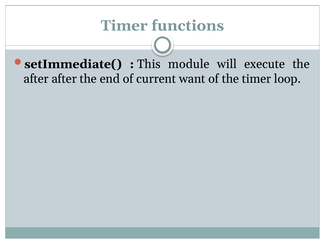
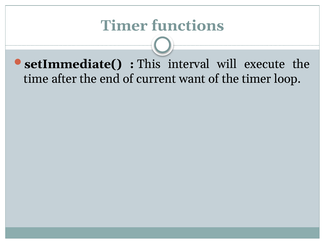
module: module -> interval (189, 64)
after: after -> time (36, 79)
